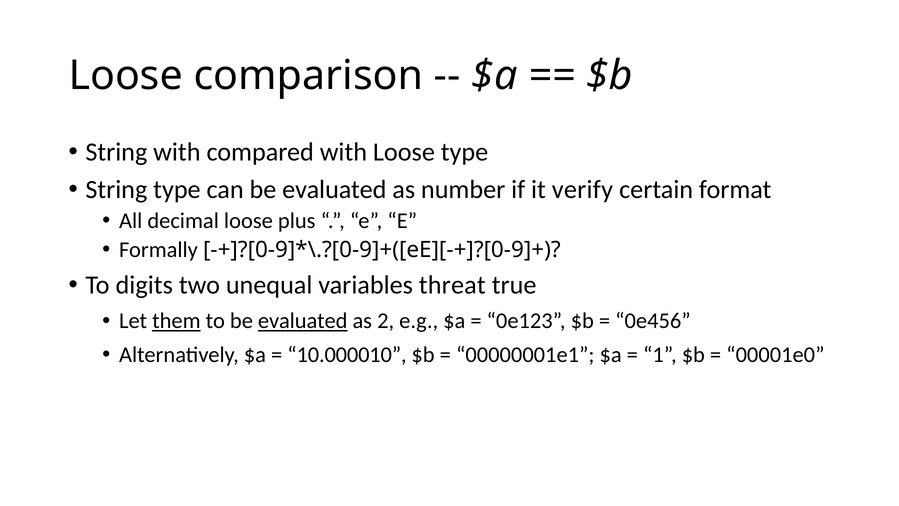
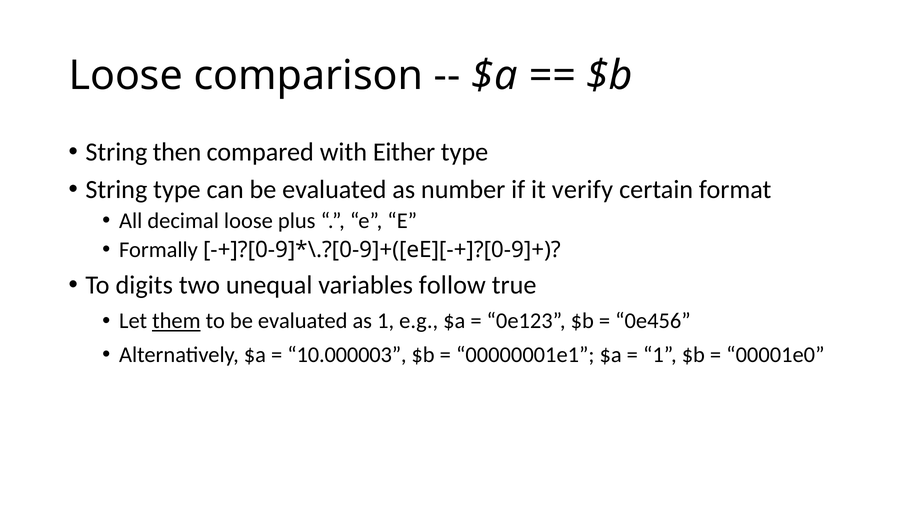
String with: with -> then (177, 152)
with Loose: Loose -> Either (404, 152)
threat: threat -> follow (452, 285)
evaluated underline: present -> none (303, 321)
as 2: 2 -> 1 (386, 321)
10.000010: 10.000010 -> 10.000003 (347, 354)
